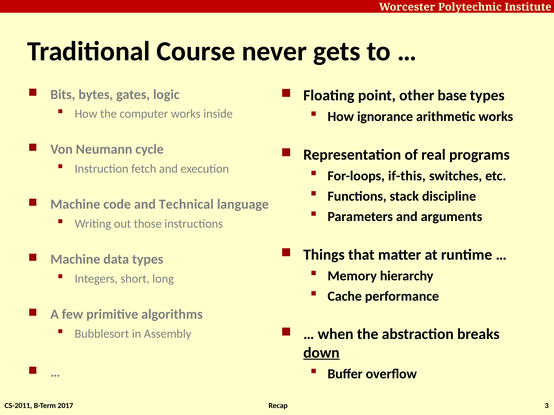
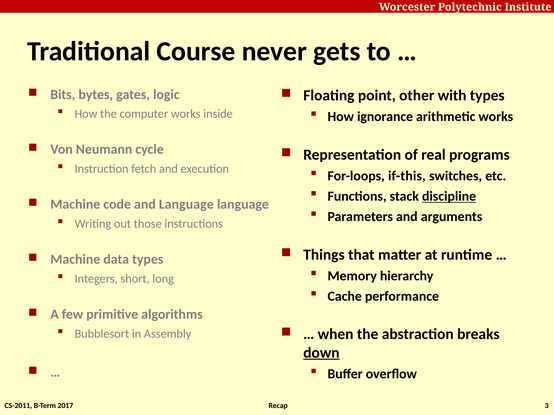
base: base -> with (452, 96)
discipline underline: none -> present (449, 197)
and Technical: Technical -> Language (186, 205)
